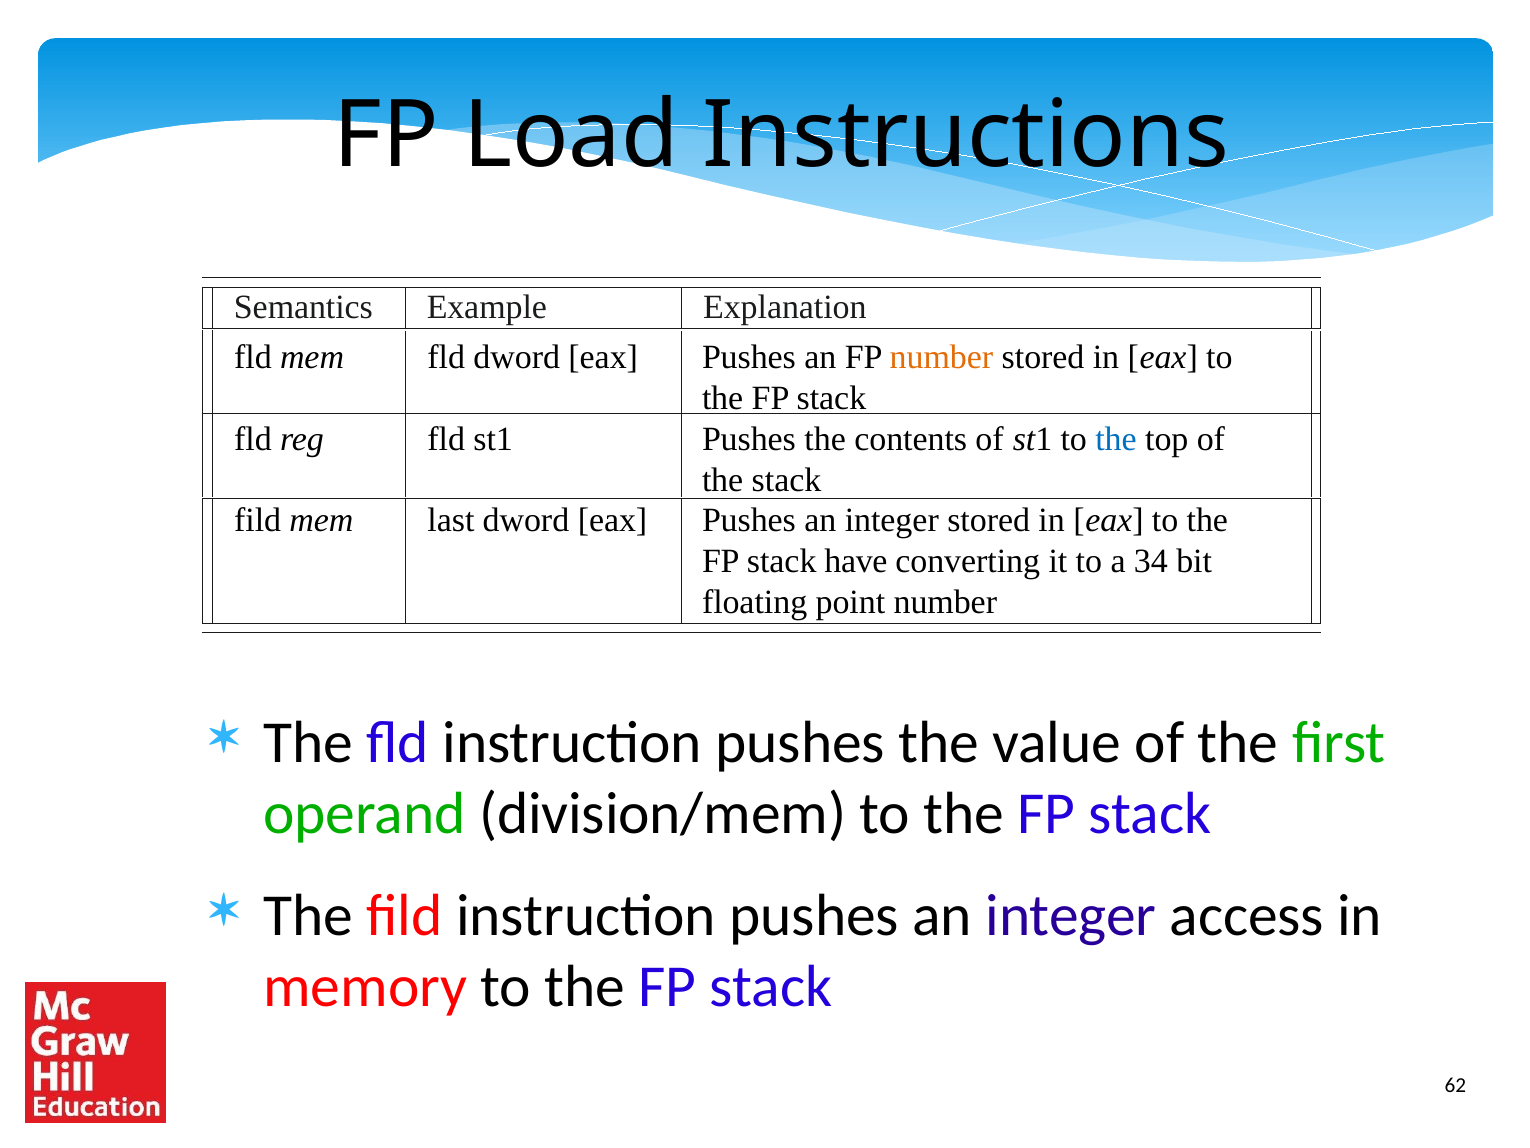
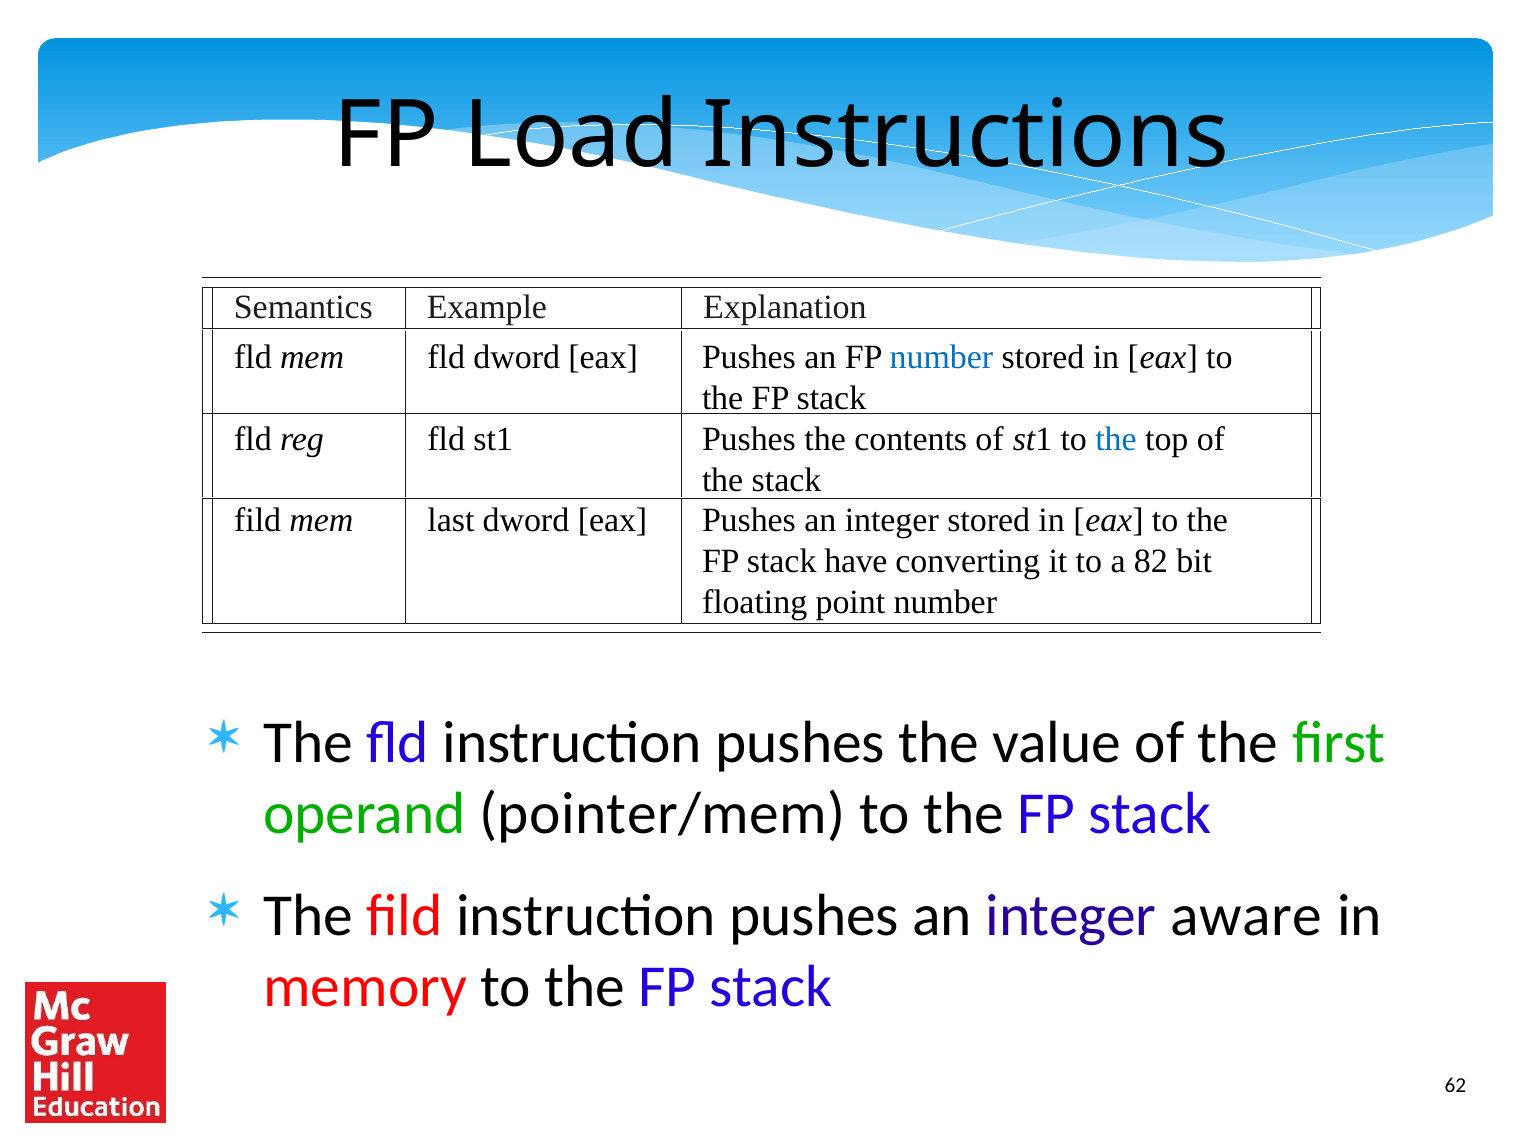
number colour: orange -> blue (941, 357)
34: 34 -> 82 (1151, 561)
division/mem: division/mem -> pointer/mem (662, 814)
access: access -> aware (1246, 915)
